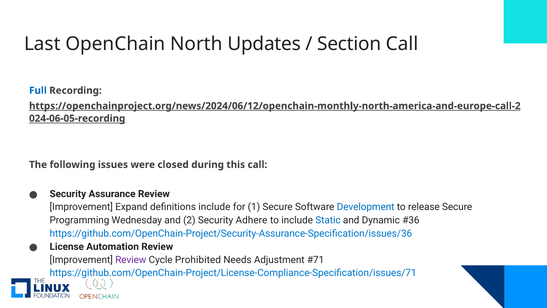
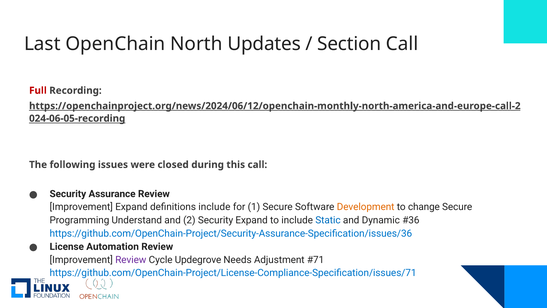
Full colour: blue -> red (38, 90)
Development colour: blue -> orange (366, 207)
release: release -> change (424, 207)
Wednesday: Wednesday -> Understand (137, 220)
Security Adhere: Adhere -> Expand (252, 220)
Prohibited: Prohibited -> Updegrove (198, 260)
